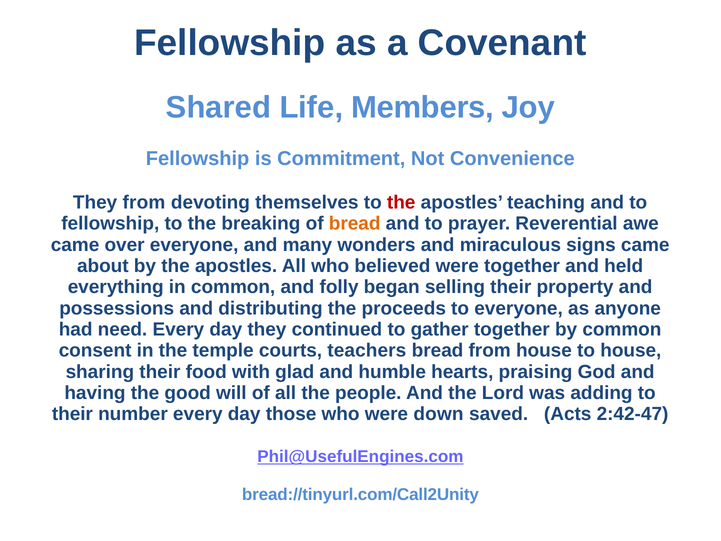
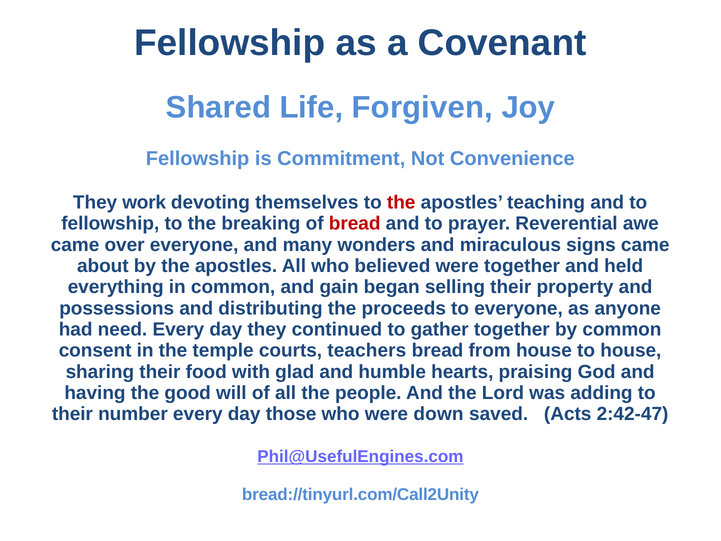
Members: Members -> Forgiven (422, 108)
They from: from -> work (144, 202)
bread colour: orange -> red (355, 224)
folly: folly -> gain (339, 287)
